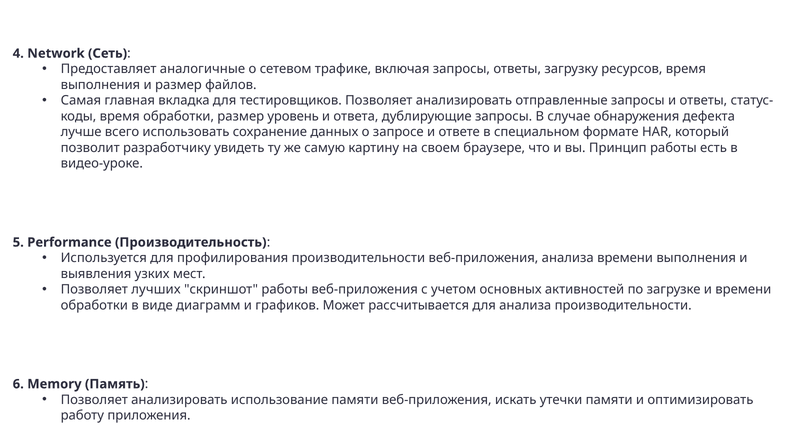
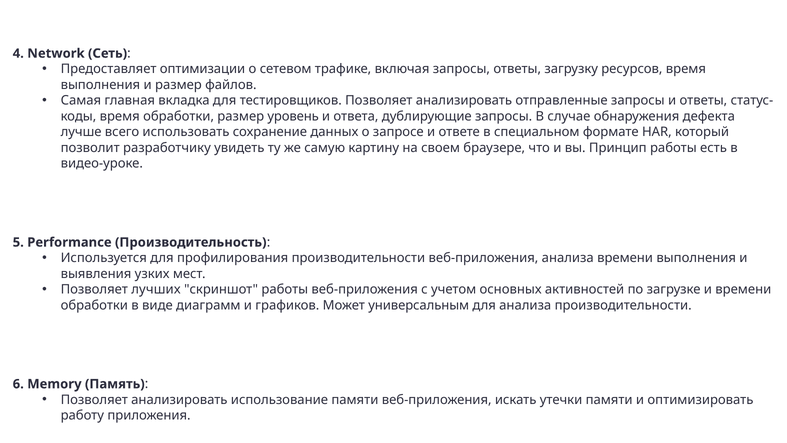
аналогичные: аналогичные -> оптимизации (203, 69)
рассчитывается: рассчитывается -> универсальным (419, 305)
